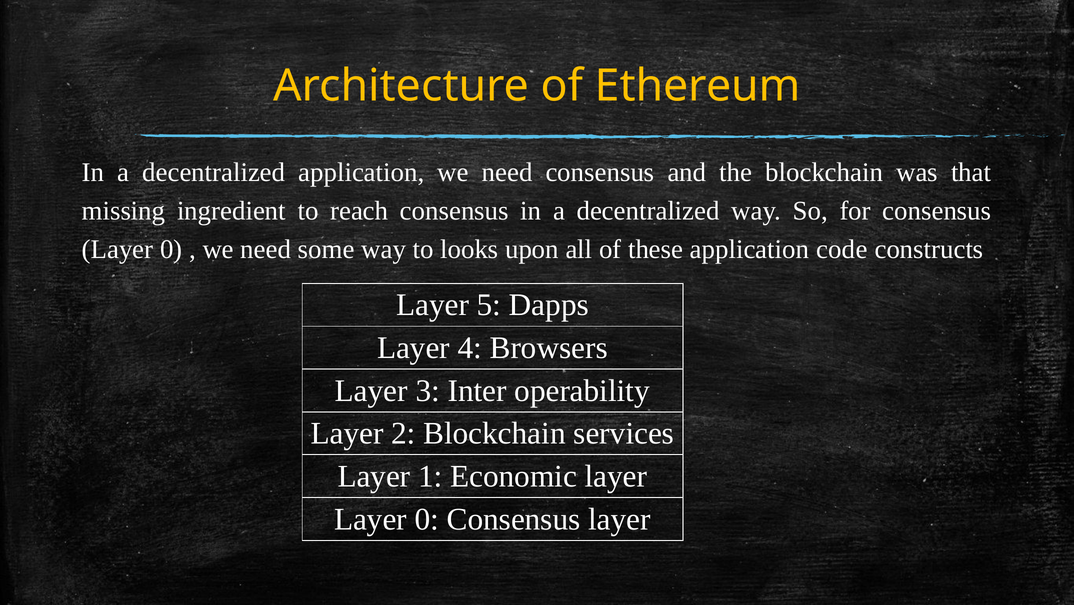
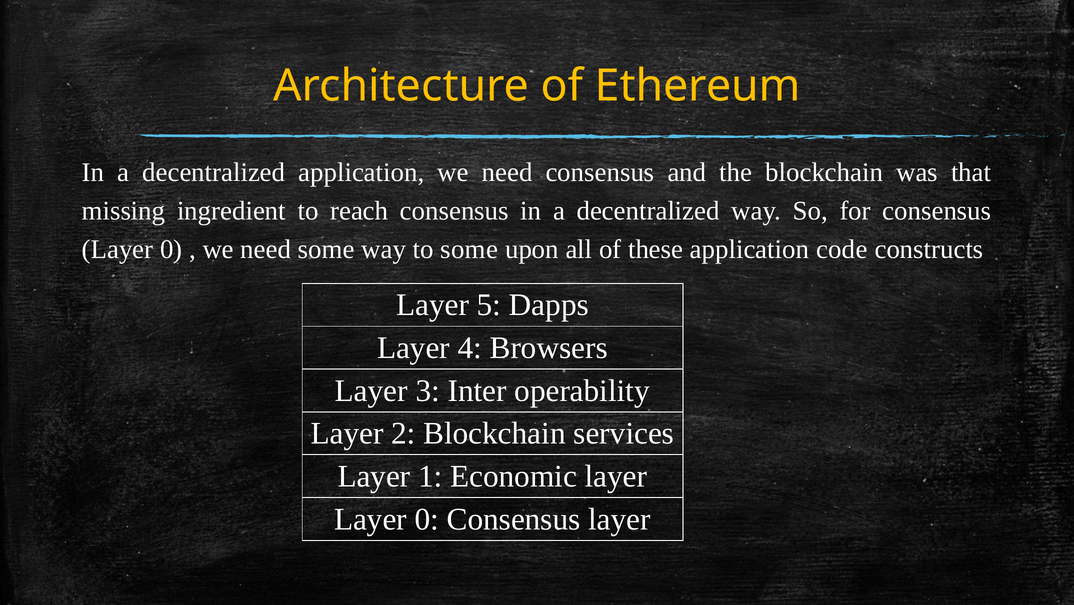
to looks: looks -> some (469, 249)
